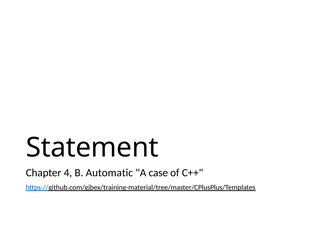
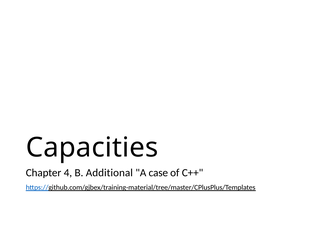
Statement: Statement -> Capacities (92, 148)
Automatic: Automatic -> Additional (109, 173)
